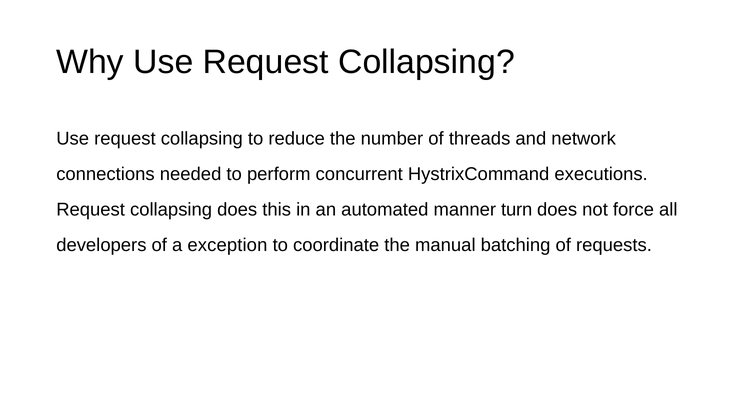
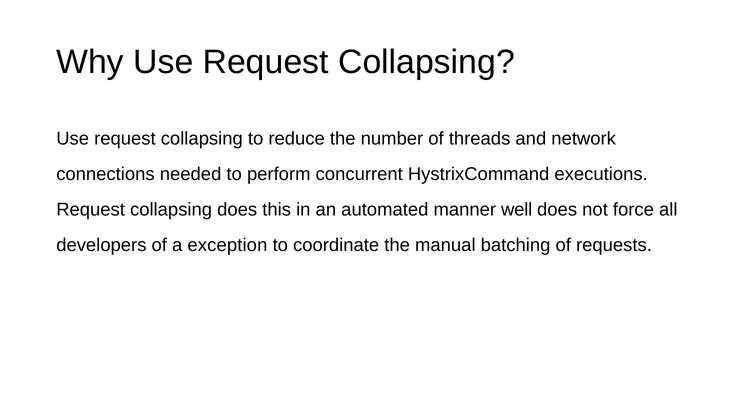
turn: turn -> well (517, 210)
